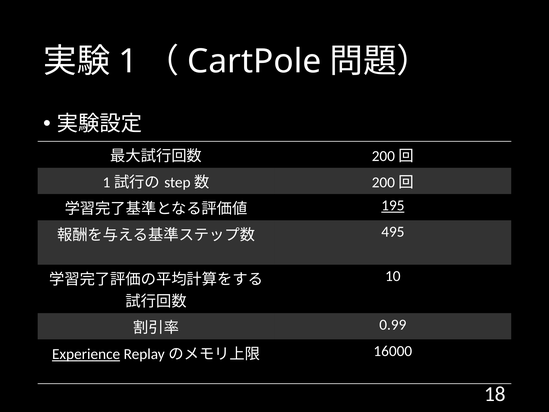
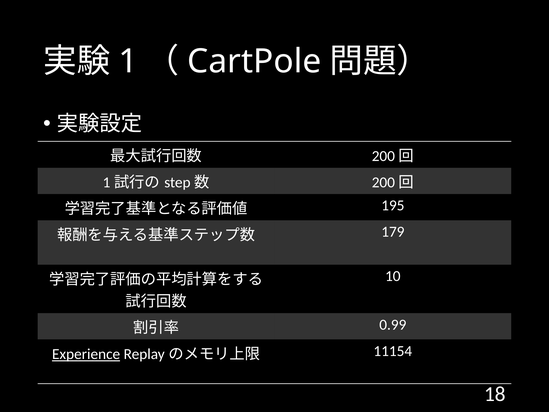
195 underline: present -> none (393, 205)
495: 495 -> 179 (393, 232)
16000: 16000 -> 11154 (393, 351)
